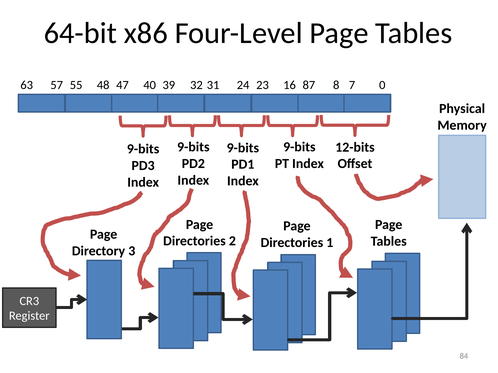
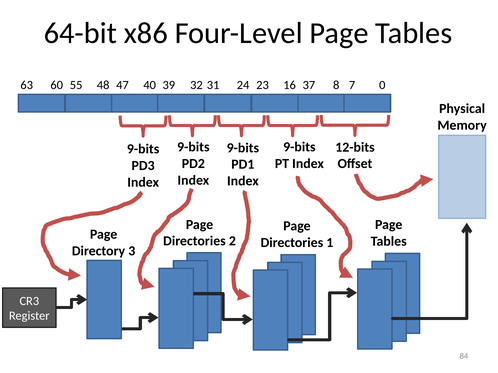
57: 57 -> 60 (57, 85)
87: 87 -> 37 (309, 85)
